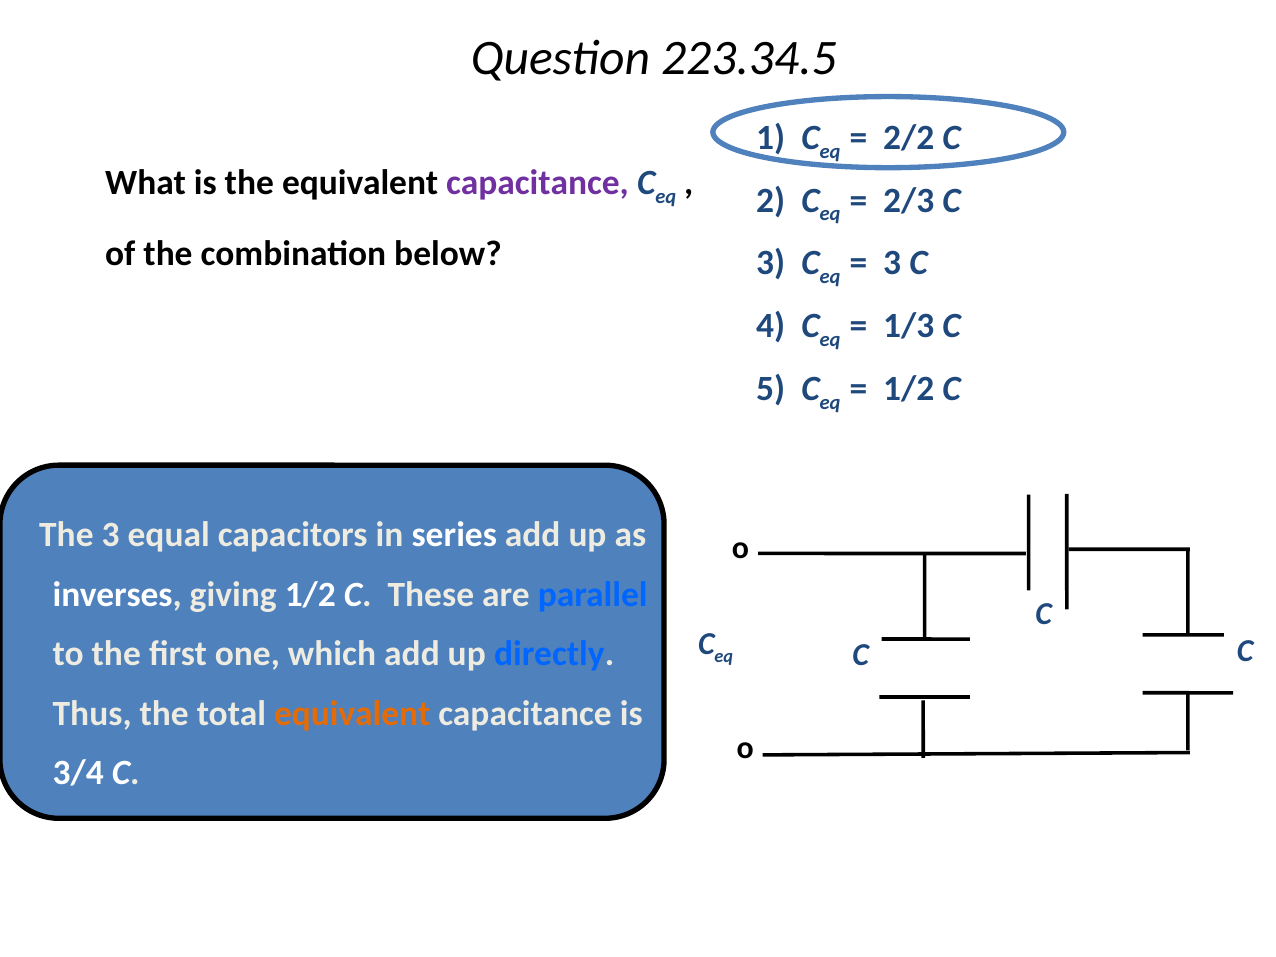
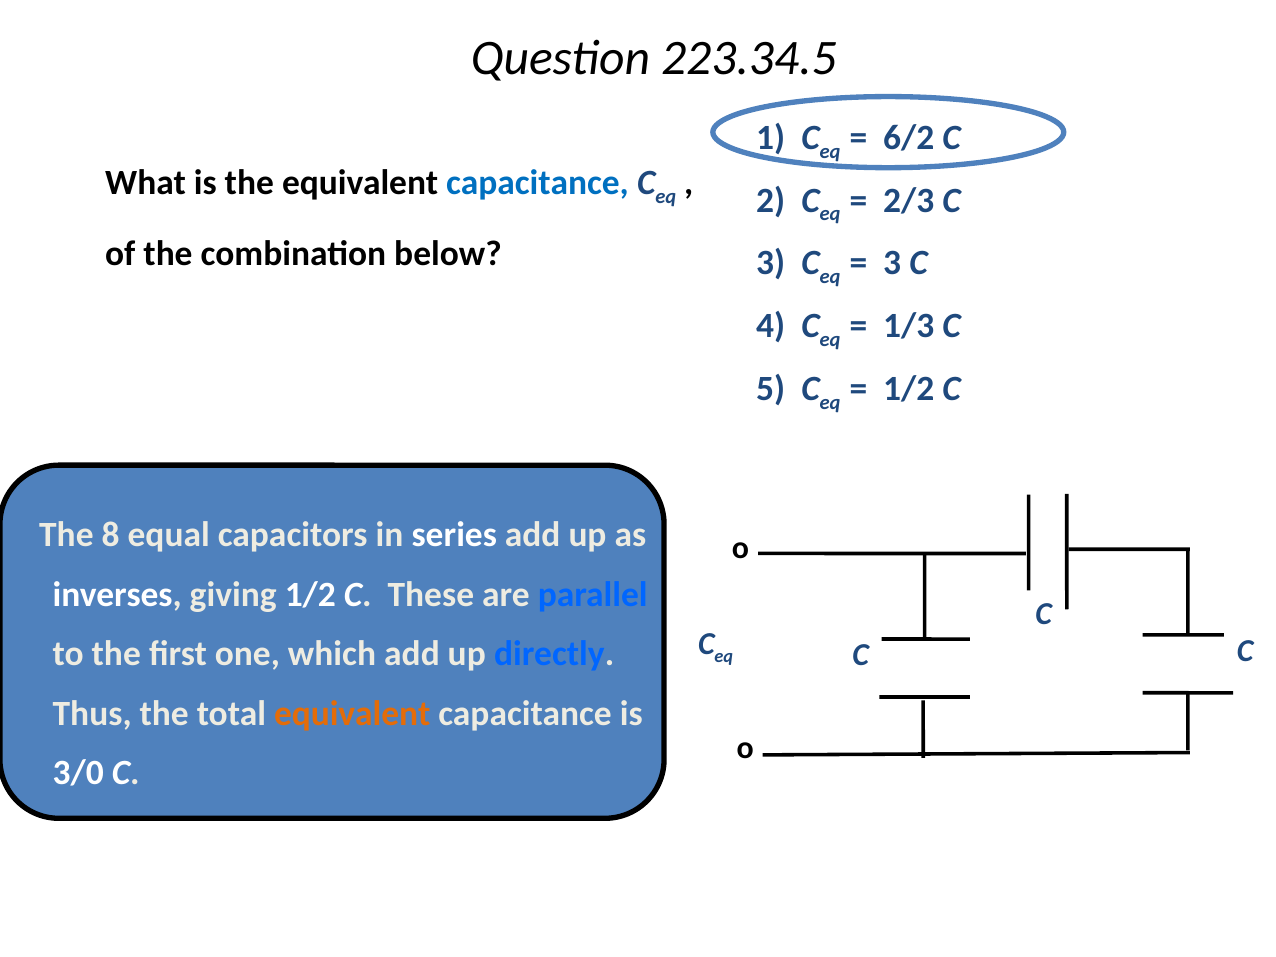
2/2: 2/2 -> 6/2 (909, 138)
capacitance colour: purple -> blue (537, 183)
The 3: 3 -> 8 (111, 534)
3/4: 3/4 -> 3/0 (78, 773)
